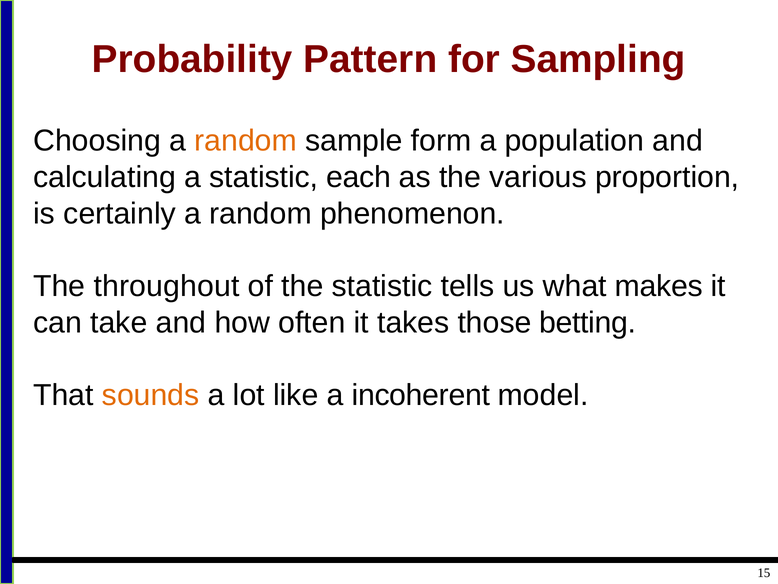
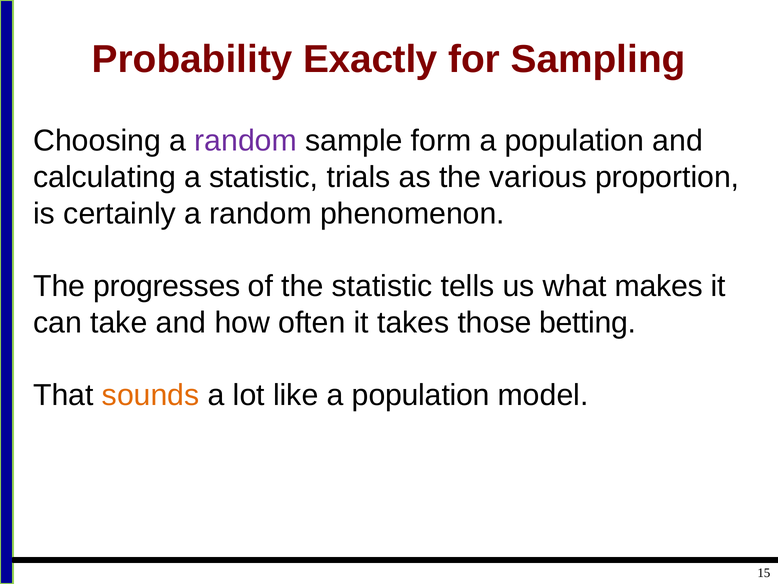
Pattern: Pattern -> Exactly (370, 59)
random colour: orange -> purple (246, 141)
each: each -> trials (359, 177)
throughout: throughout -> progresses (167, 286)
like a incoherent: incoherent -> population (421, 395)
